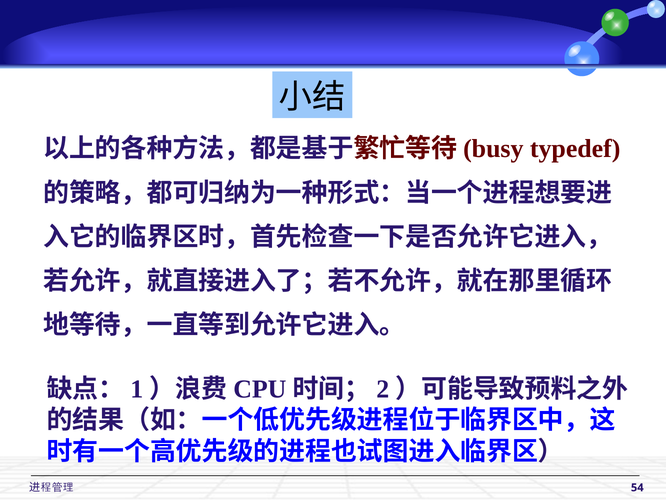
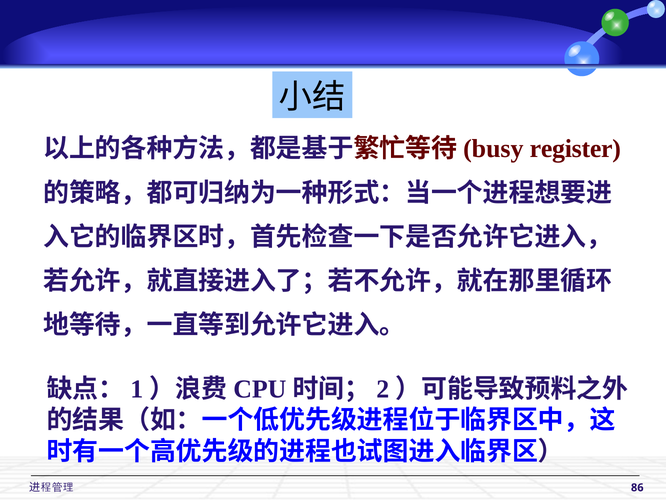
typedef: typedef -> register (575, 149)
54: 54 -> 86 (637, 487)
